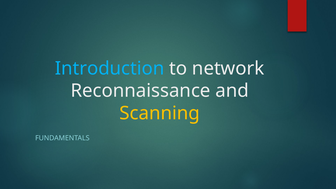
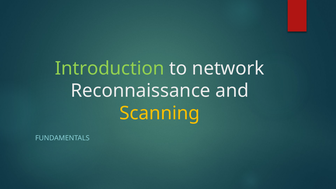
Introduction colour: light blue -> light green (110, 68)
